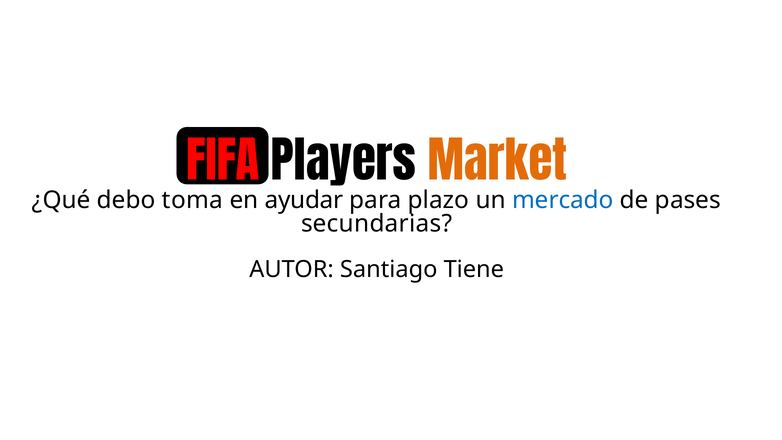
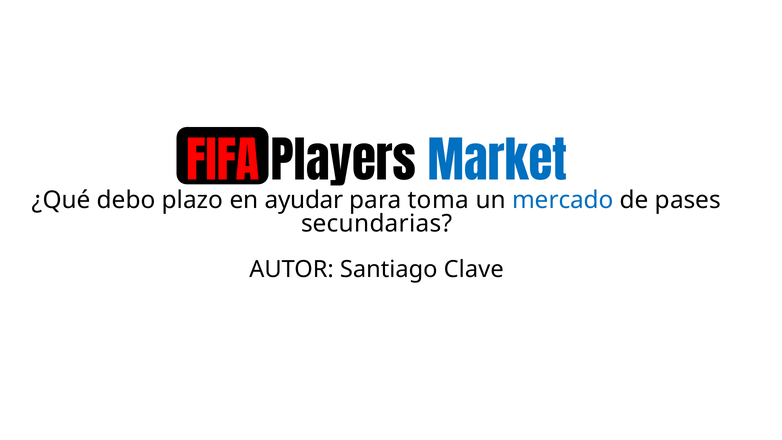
Market colour: orange -> blue (497, 164)
toma: toma -> plazo (193, 200)
plazo: plazo -> toma (438, 200)
Tiene: Tiene -> Clave (474, 269)
